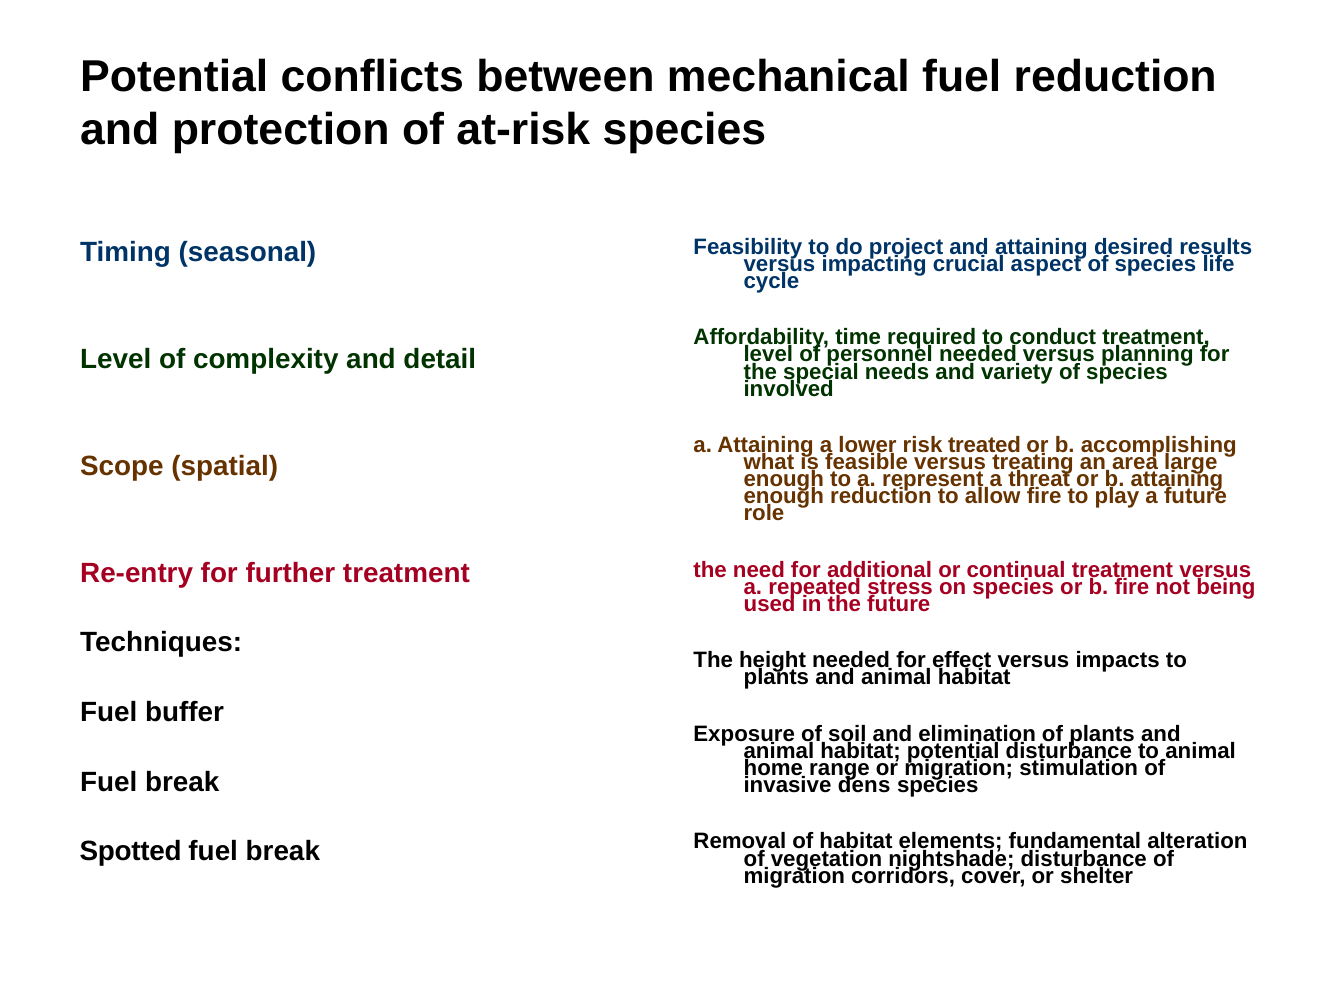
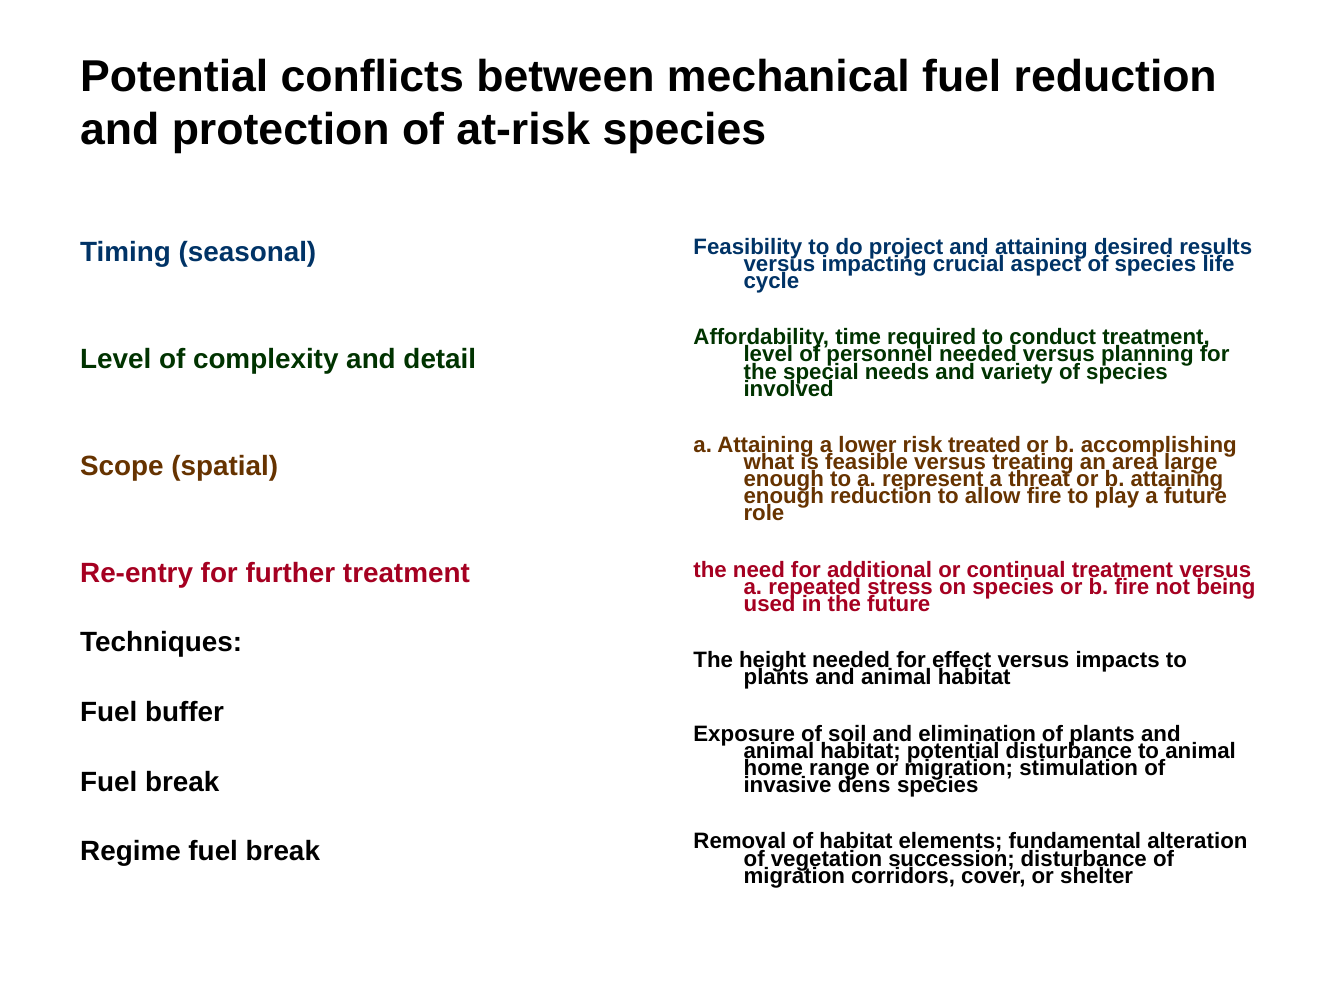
Spotted: Spotted -> Regime (131, 852)
nightshade: nightshade -> succession (952, 859)
